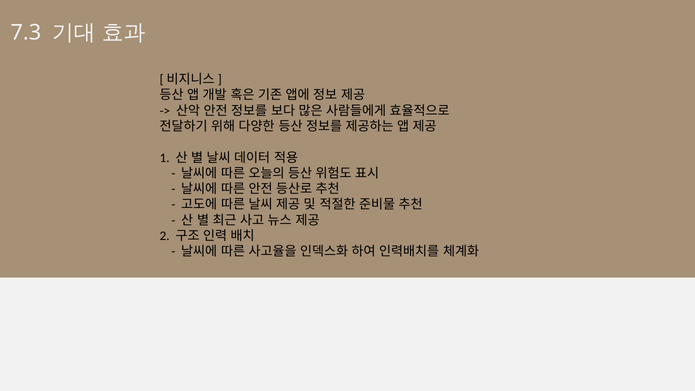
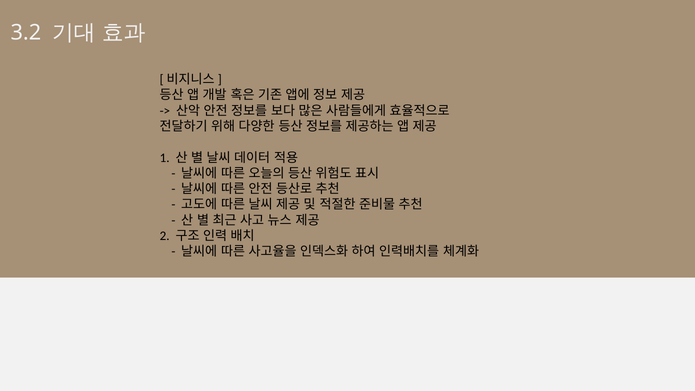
7.3: 7.3 -> 3.2 (26, 33)
